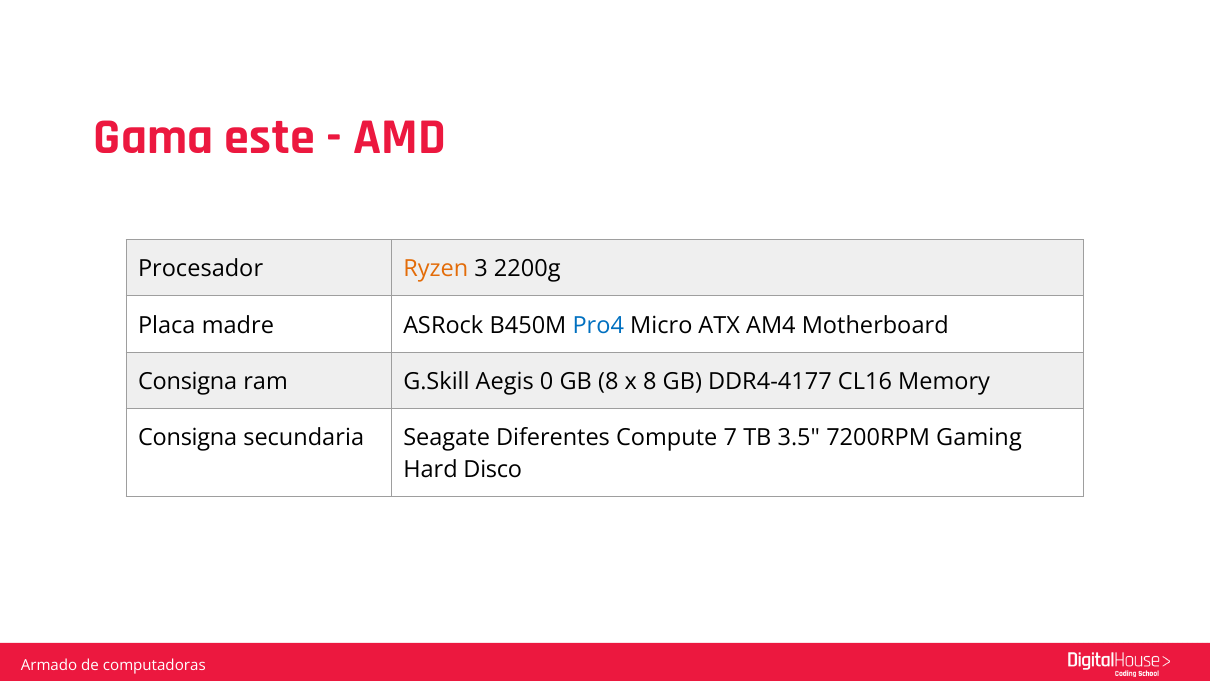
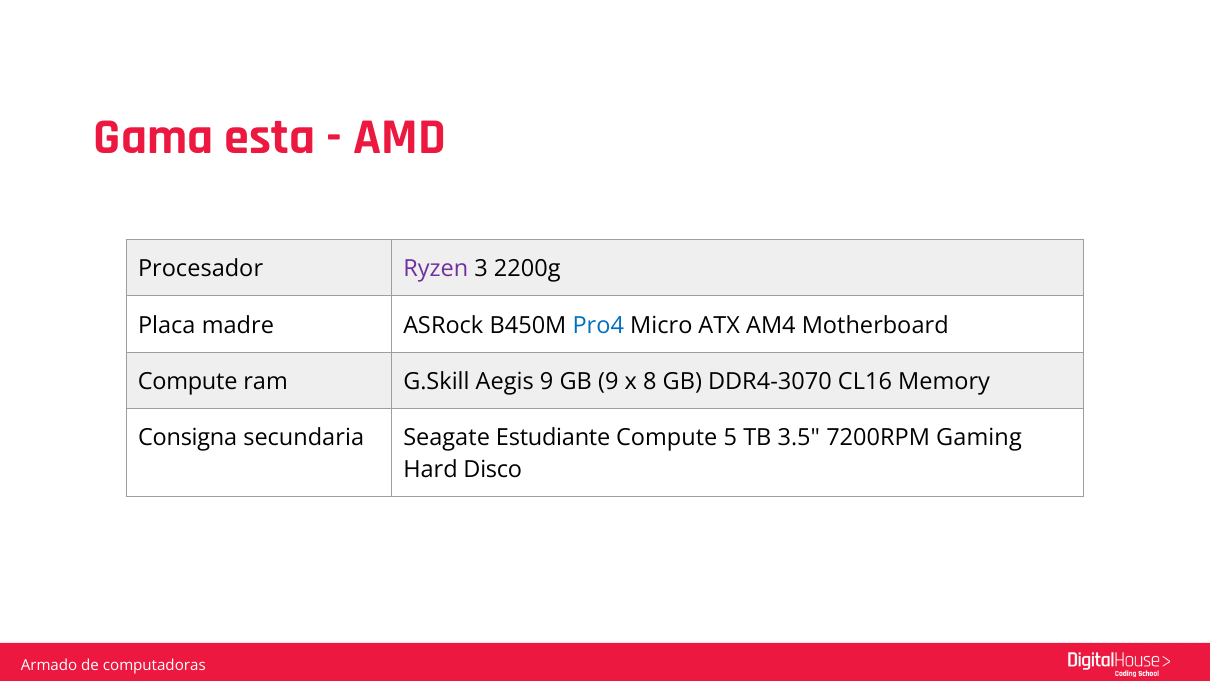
este: este -> esta (270, 137)
Ryzen colour: orange -> purple (436, 269)
Consigna: Consigna -> Compute (188, 381)
Aegis 0: 0 -> 9 (547, 381)
GB 8: 8 -> 9 (608, 381)
DDR4-4177: DDR4-4177 -> DDR4-3070 (770, 381)
Diferentes: Diferentes -> Estudiante (553, 438)
7: 7 -> 5 (730, 438)
